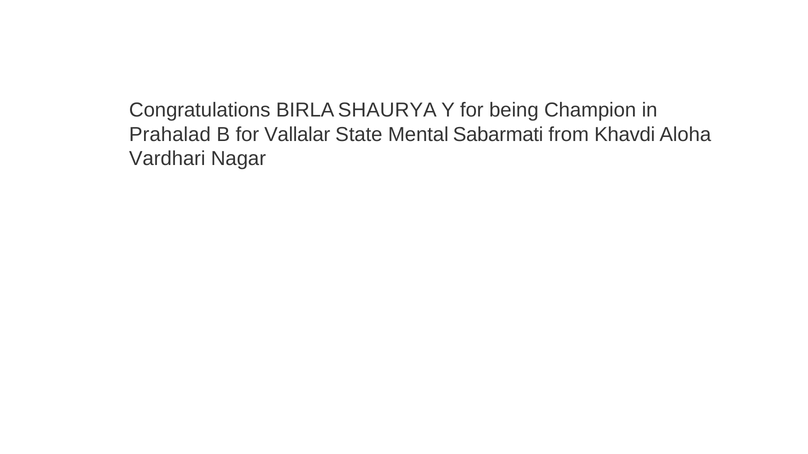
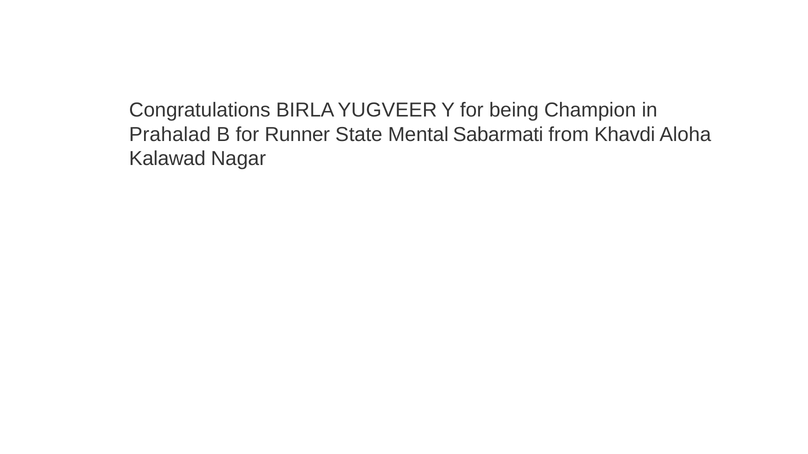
SHAURYA: SHAURYA -> YUGVEER (387, 110)
Vallalar: Vallalar -> Runner (297, 135)
Vardhari: Vardhari -> Kalawad (167, 159)
